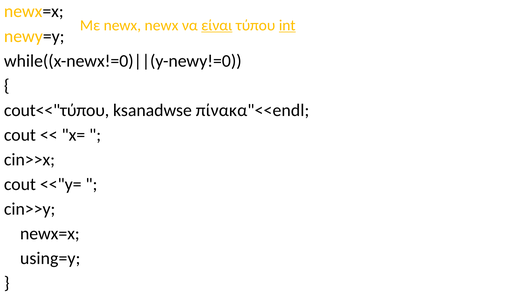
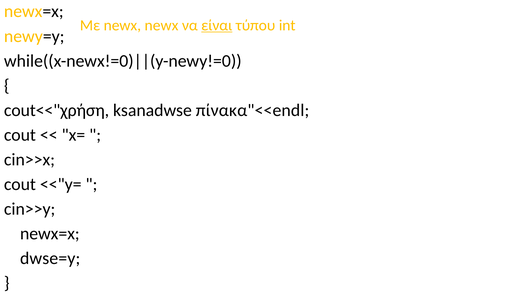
int underline: present -> none (287, 25)
cout<<"τύπου: cout<<"τύπου -> cout<<"χρήση (57, 110)
using=y: using=y -> dwse=y (50, 259)
